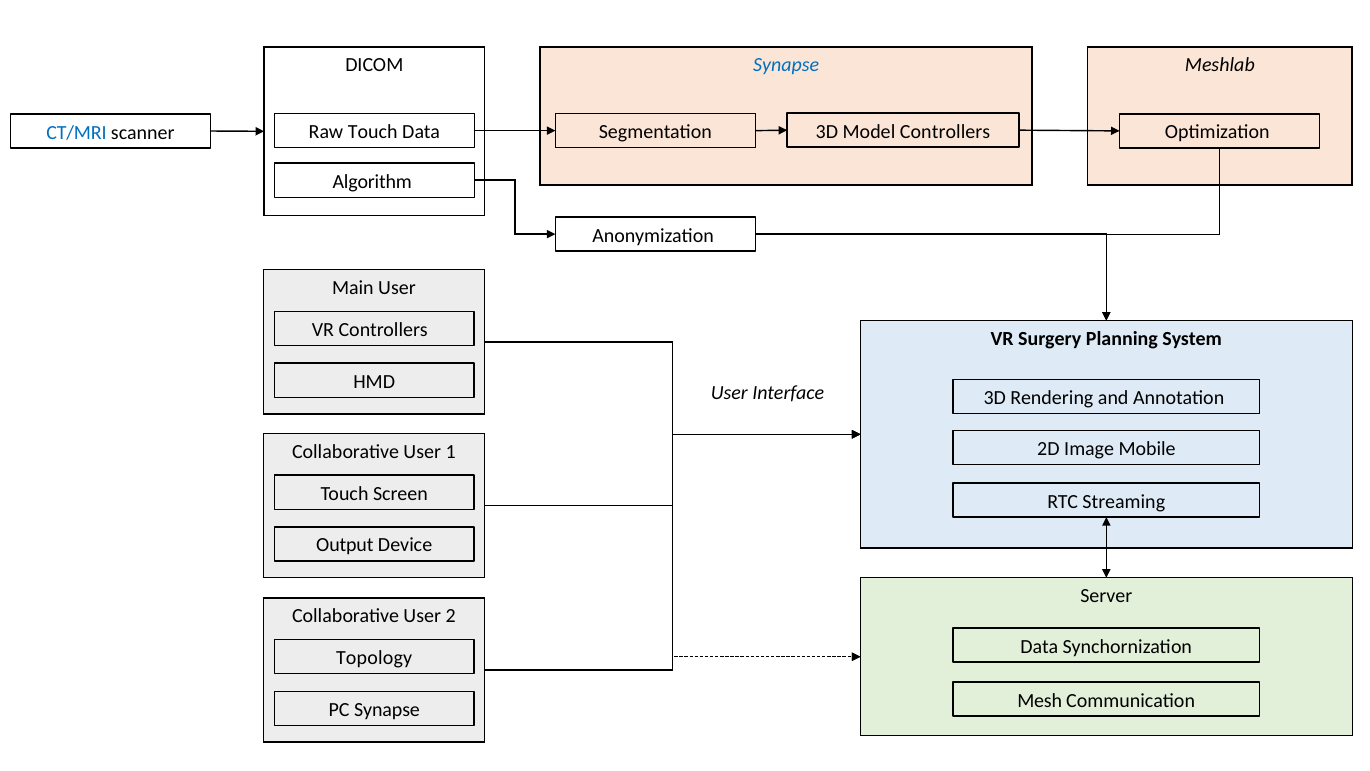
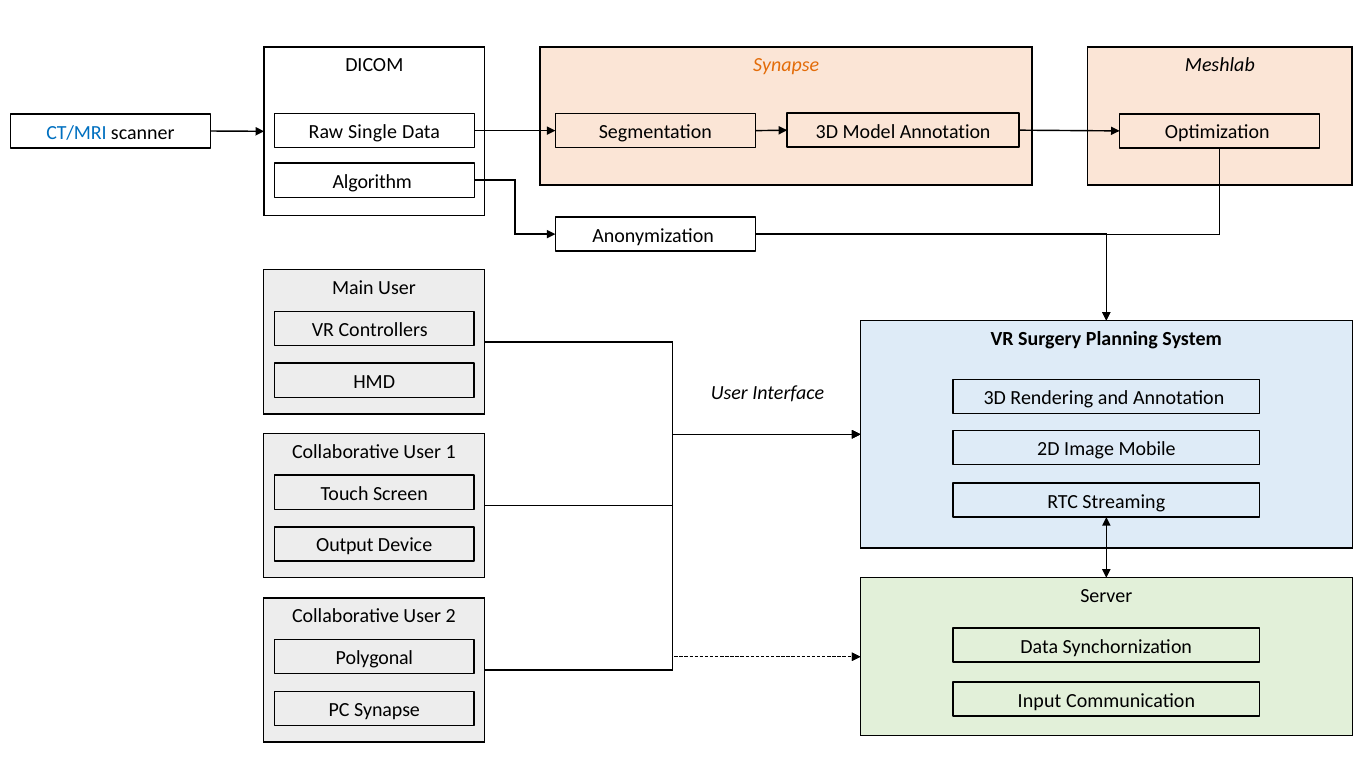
Synapse colour: blue -> orange (786, 65)
Model Controllers: Controllers -> Annotation (945, 132)
Raw Touch: Touch -> Single (373, 132)
Topology: Topology -> Polygonal (374, 658)
Mesh: Mesh -> Input (1040, 700)
